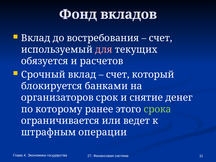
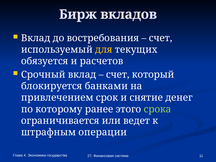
Фонд: Фонд -> Бирж (78, 14)
для colour: pink -> yellow (104, 50)
организаторов: организаторов -> привлечением (57, 98)
